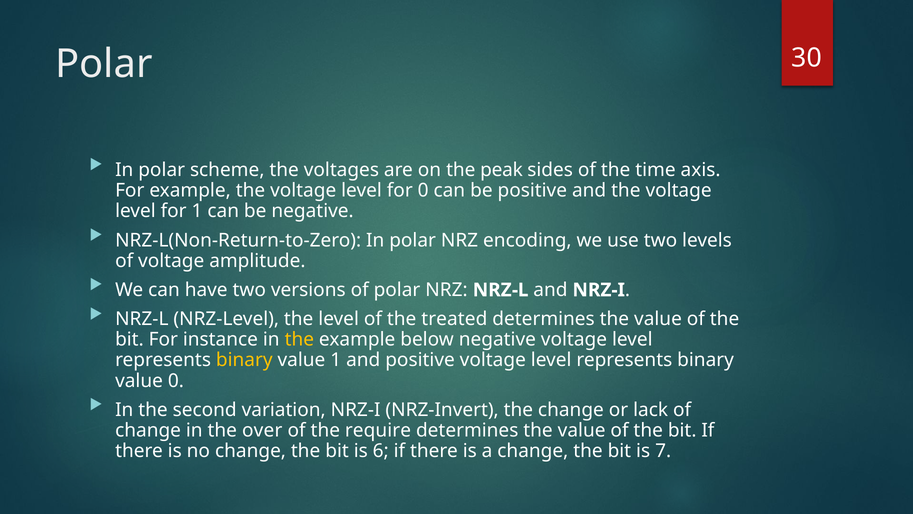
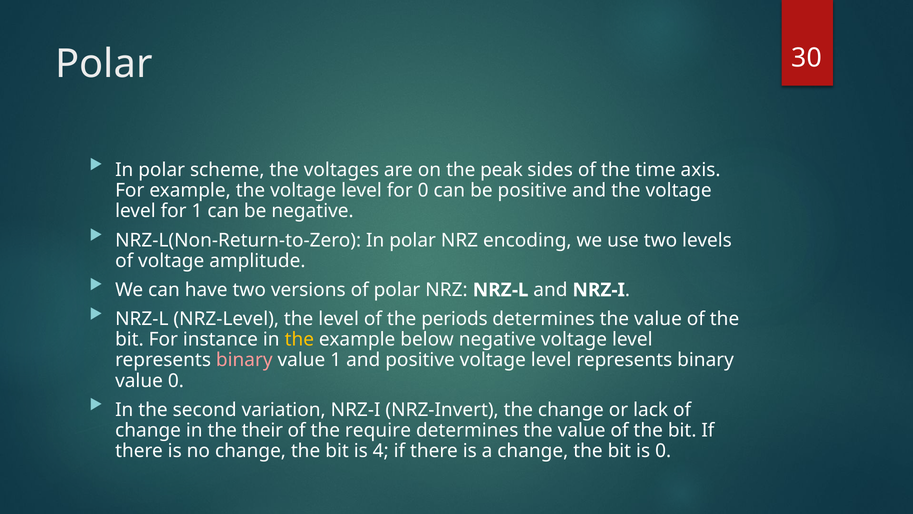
treated: treated -> periods (454, 319)
binary colour: yellow -> pink (244, 360)
over: over -> their (262, 430)
6: 6 -> 4 (381, 451)
is 7: 7 -> 0 (663, 451)
